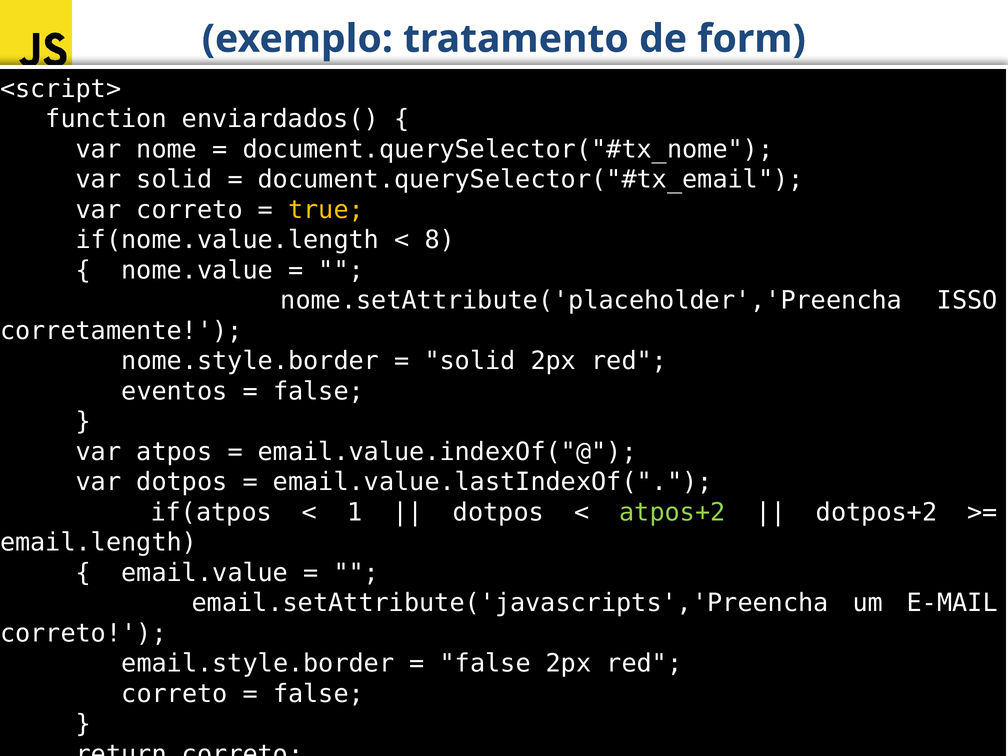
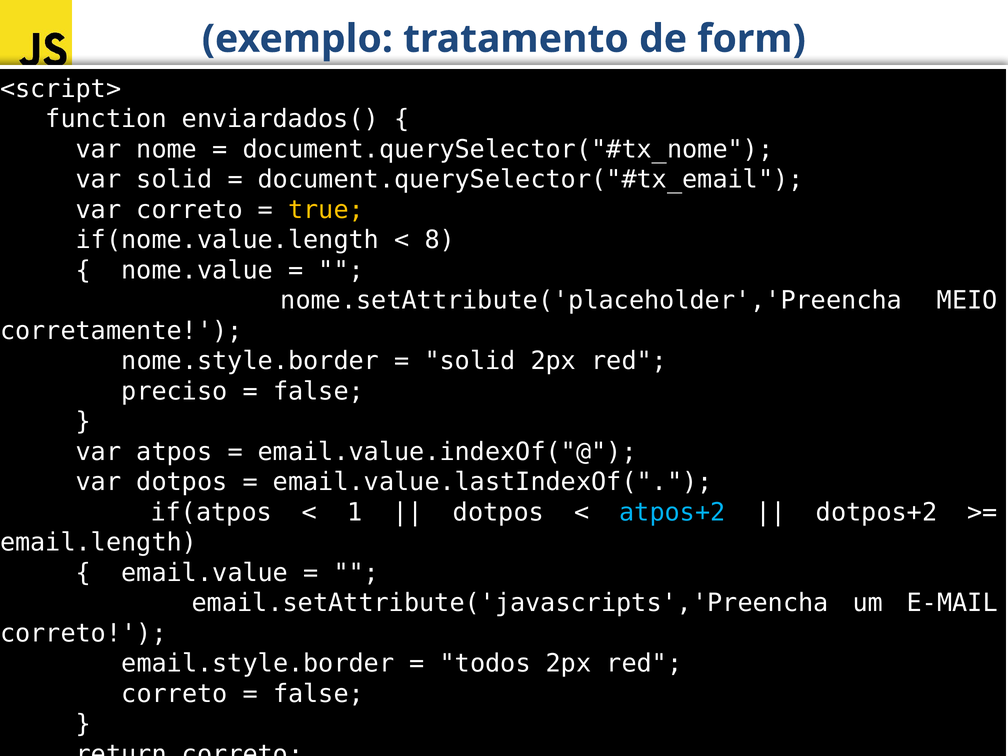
ISSO: ISSO -> MEIO (967, 301)
eventos: eventos -> preciso (174, 391)
atpos+2 colour: light green -> light blue (672, 512)
false: false -> todos (485, 663)
